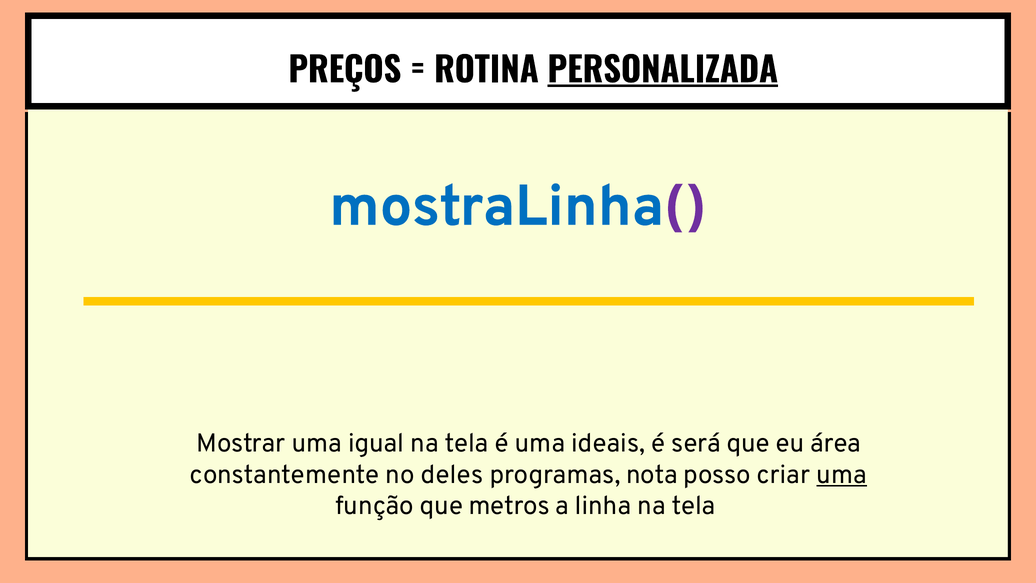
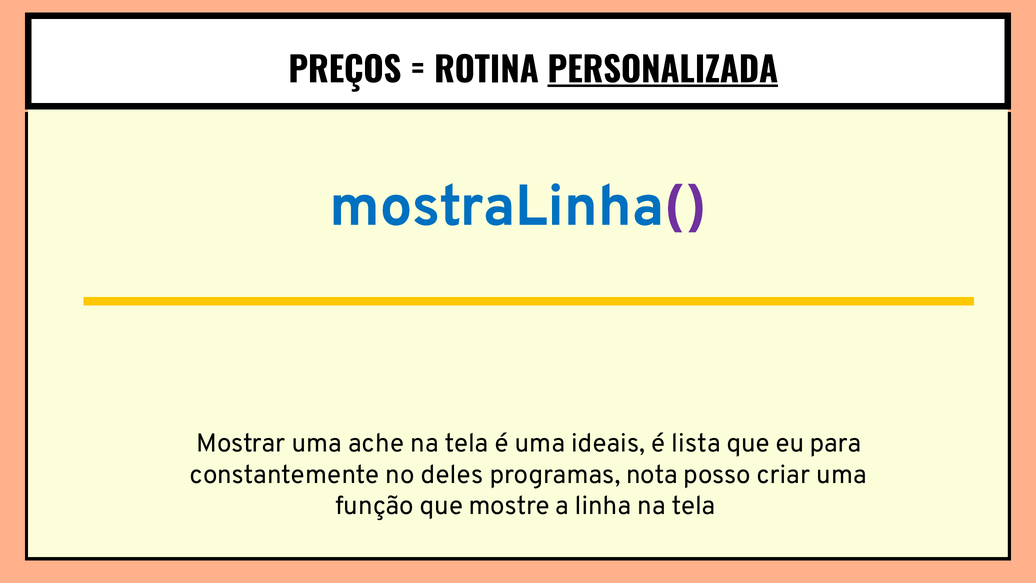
igual: igual -> ache (376, 443)
será: será -> lista (696, 443)
área: área -> para (836, 443)
uma underline: present -> none (842, 474)
metros: metros -> mostre (509, 505)
